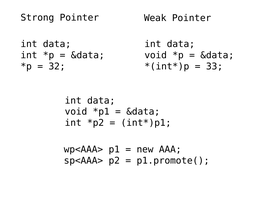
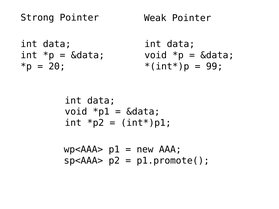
32: 32 -> 20 (57, 66)
33: 33 -> 99 (214, 66)
